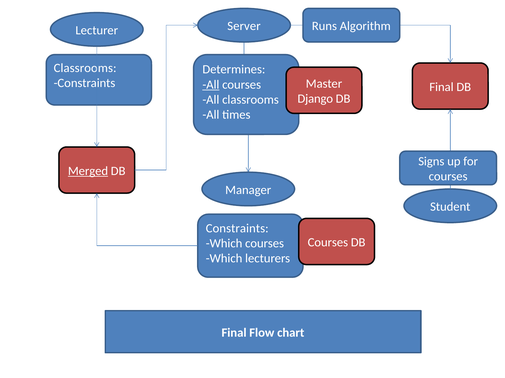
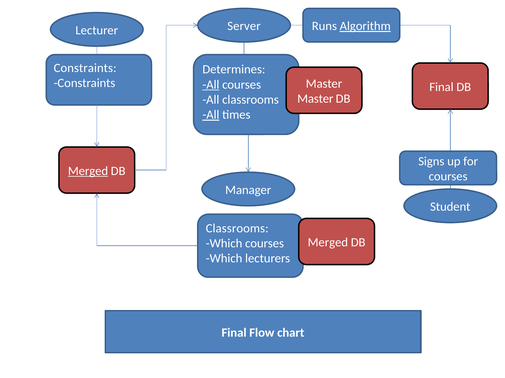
Algorithm underline: none -> present (365, 26)
Classrooms: Classrooms -> Constraints (85, 68)
Django: Django -> Master (315, 99)
All underline: none -> present (211, 115)
Constraints: Constraints -> Classrooms (237, 229)
Courses: Courses -> Merged (328, 243)
